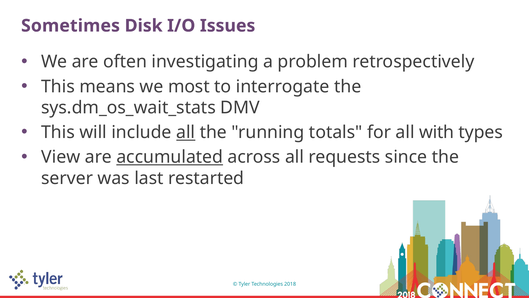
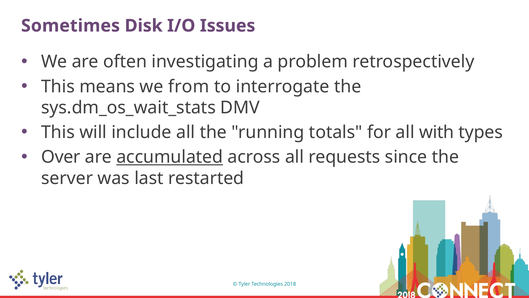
most: most -> from (189, 86)
all underline: present -> none (186, 132)
View: View -> Over (61, 157)
